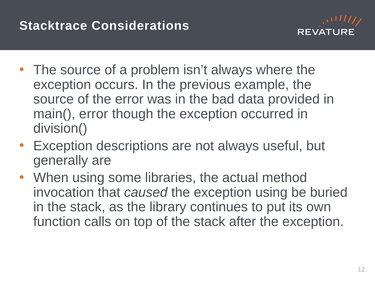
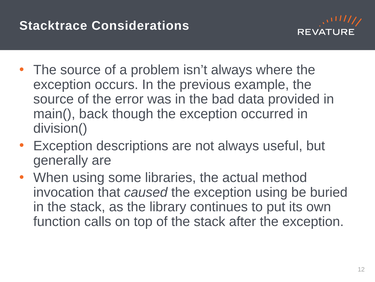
main( error: error -> back (94, 114)
